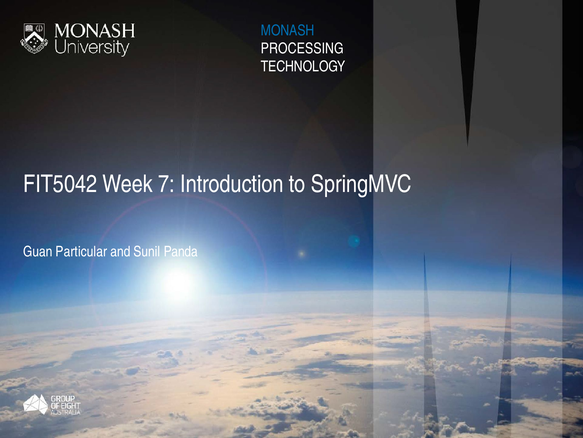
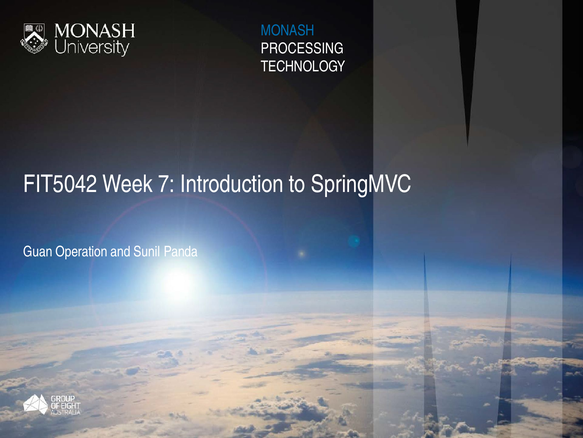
Particular: Particular -> Operation (81, 251)
